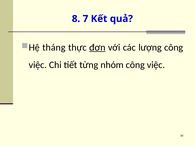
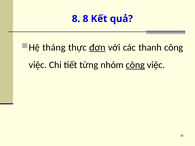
8 7: 7 -> 8 (85, 19)
lượng: lượng -> thanh (150, 47)
công underline: none -> present (135, 65)
